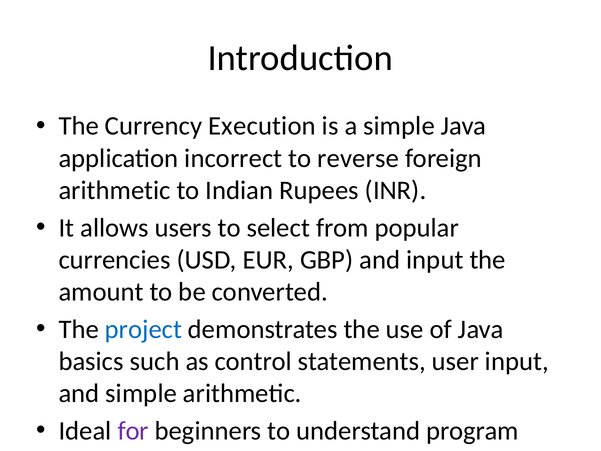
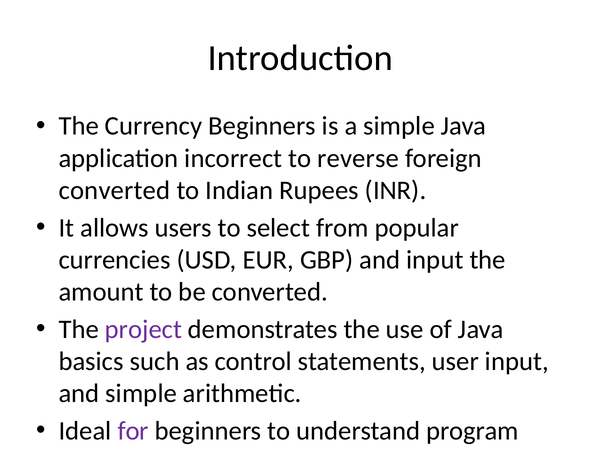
Currency Execution: Execution -> Beginners (262, 126)
arithmetic: arithmetic -> converted (115, 190)
project colour: blue -> purple (143, 329)
